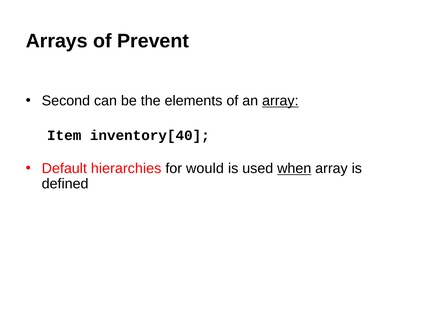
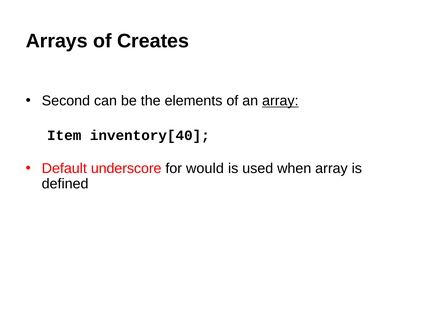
Prevent: Prevent -> Creates (153, 41)
hierarchies: hierarchies -> underscore (126, 168)
when underline: present -> none (294, 168)
